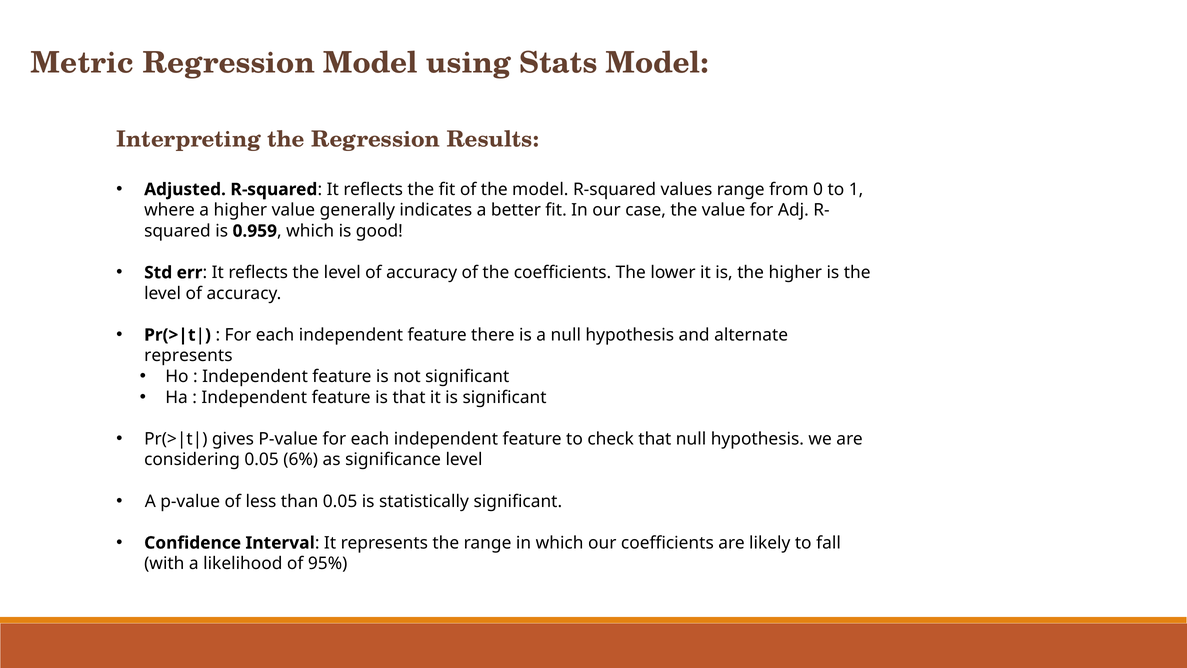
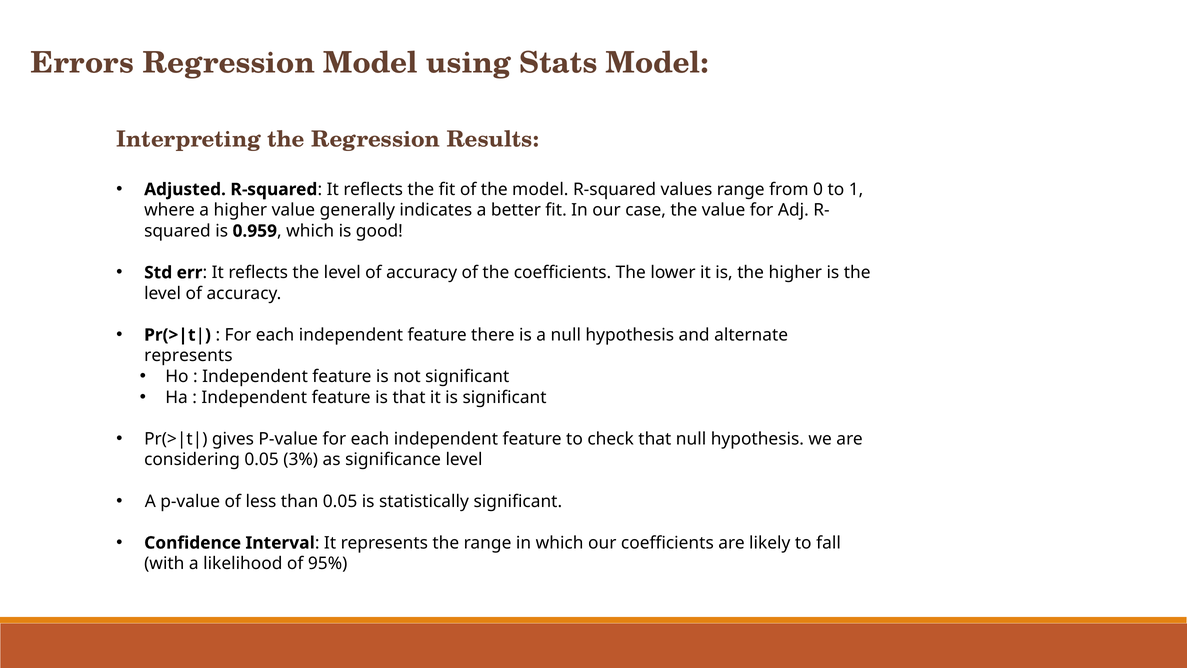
Metric: Metric -> Errors (82, 63)
6%: 6% -> 3% (301, 460)
